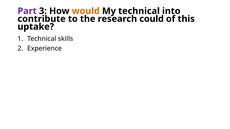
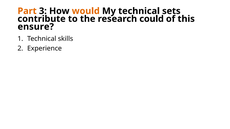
Part colour: purple -> orange (27, 11)
into: into -> sets (171, 11)
uptake: uptake -> ensure (36, 27)
